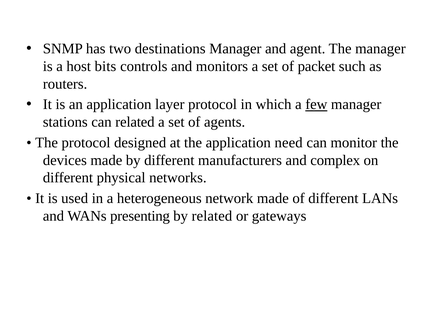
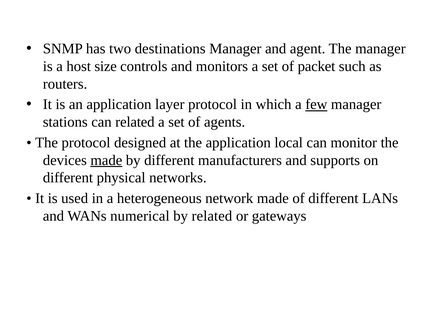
bits: bits -> size (106, 66)
need: need -> local (289, 143)
made underline: none -> present (106, 160)
complex: complex -> supports (335, 160)
presenting: presenting -> numerical (140, 216)
